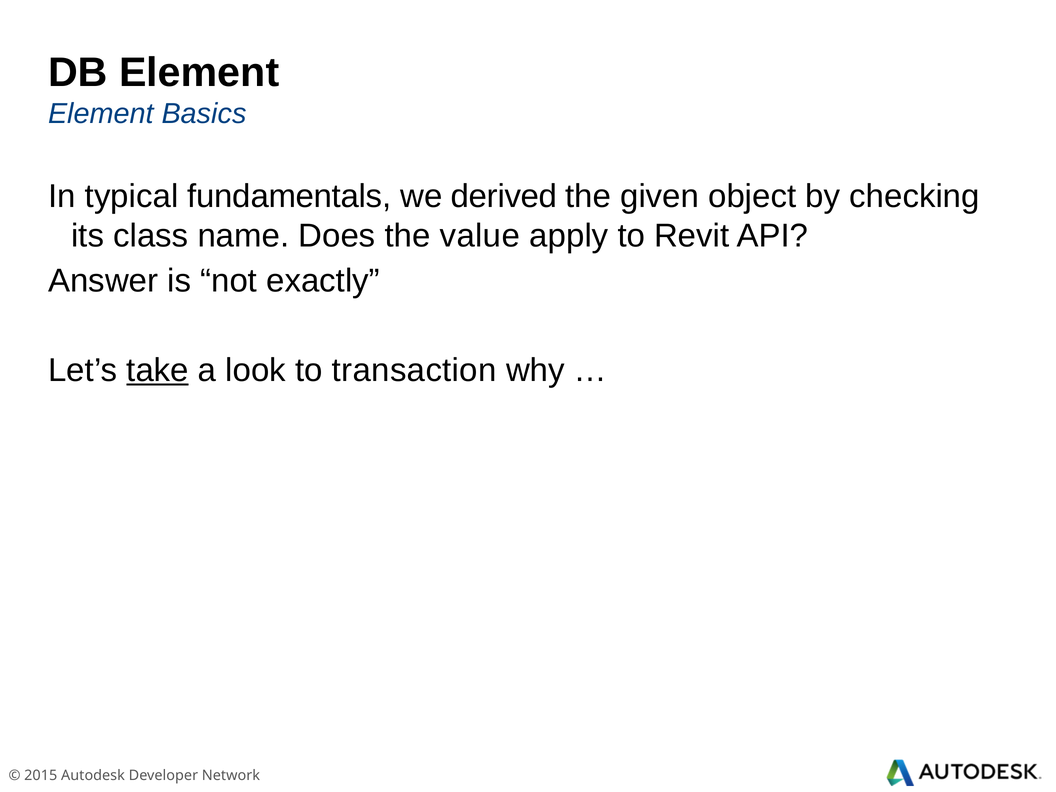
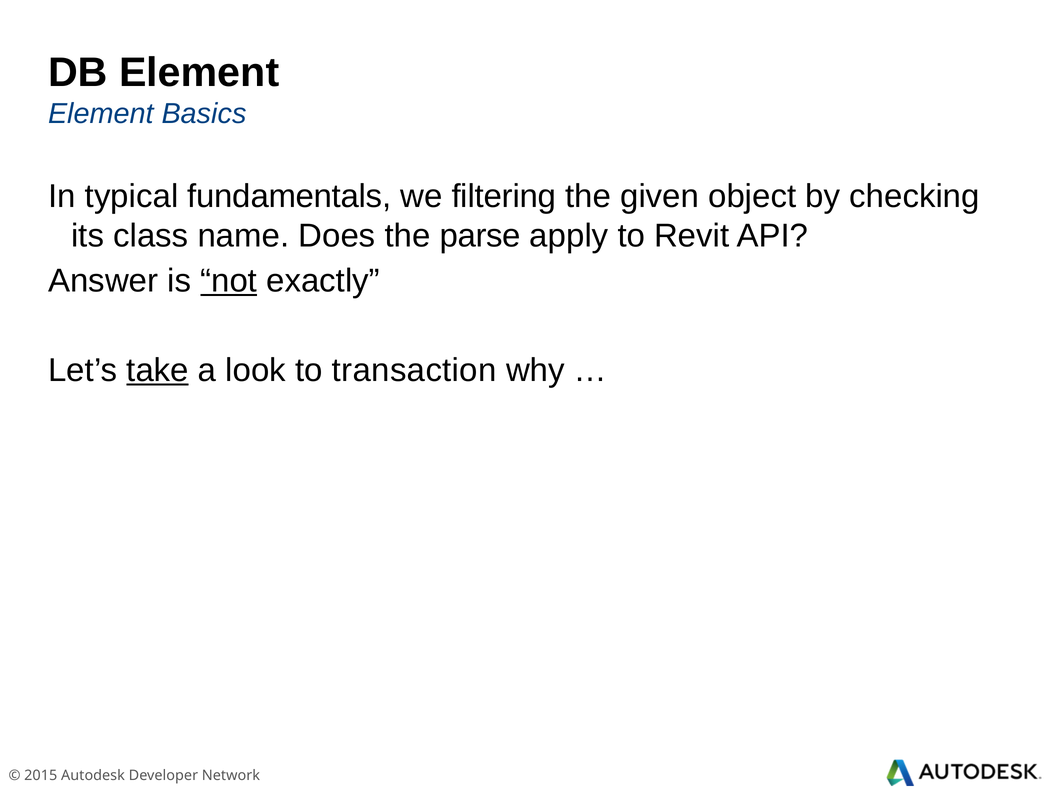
derived: derived -> filtering (504, 196)
value: value -> parse (480, 236)
not underline: none -> present (229, 281)
